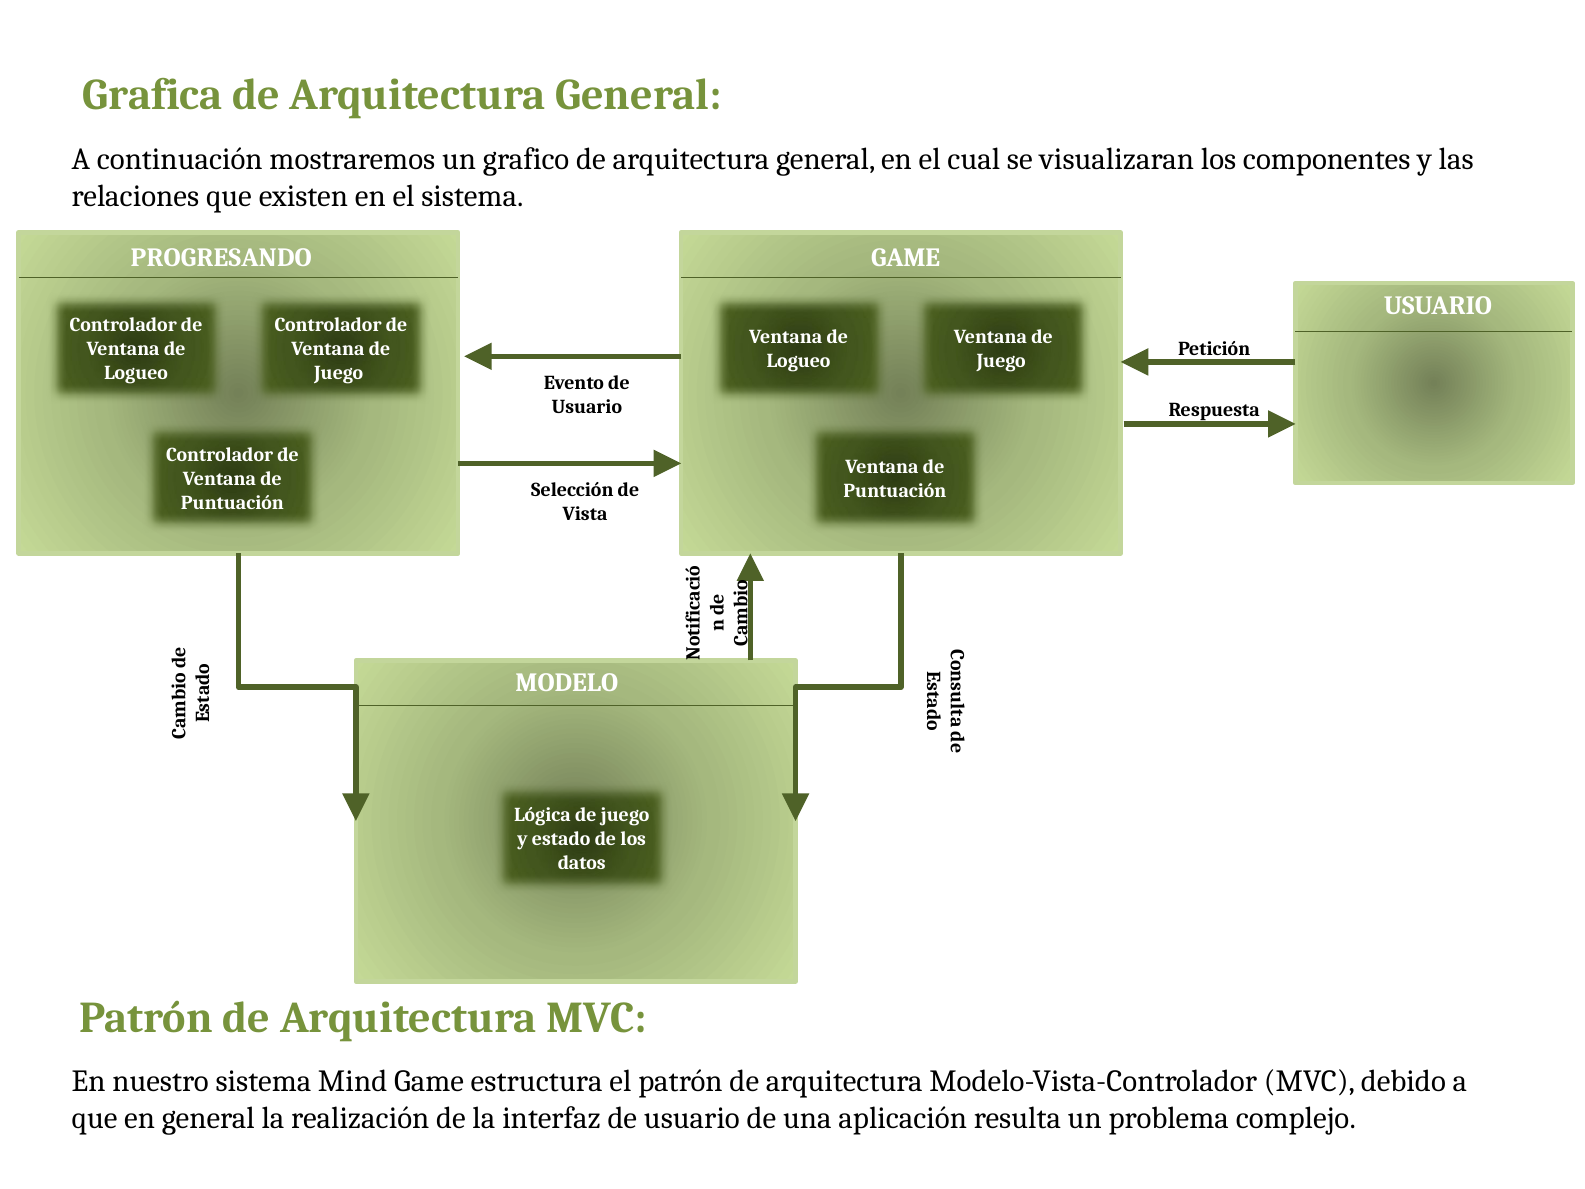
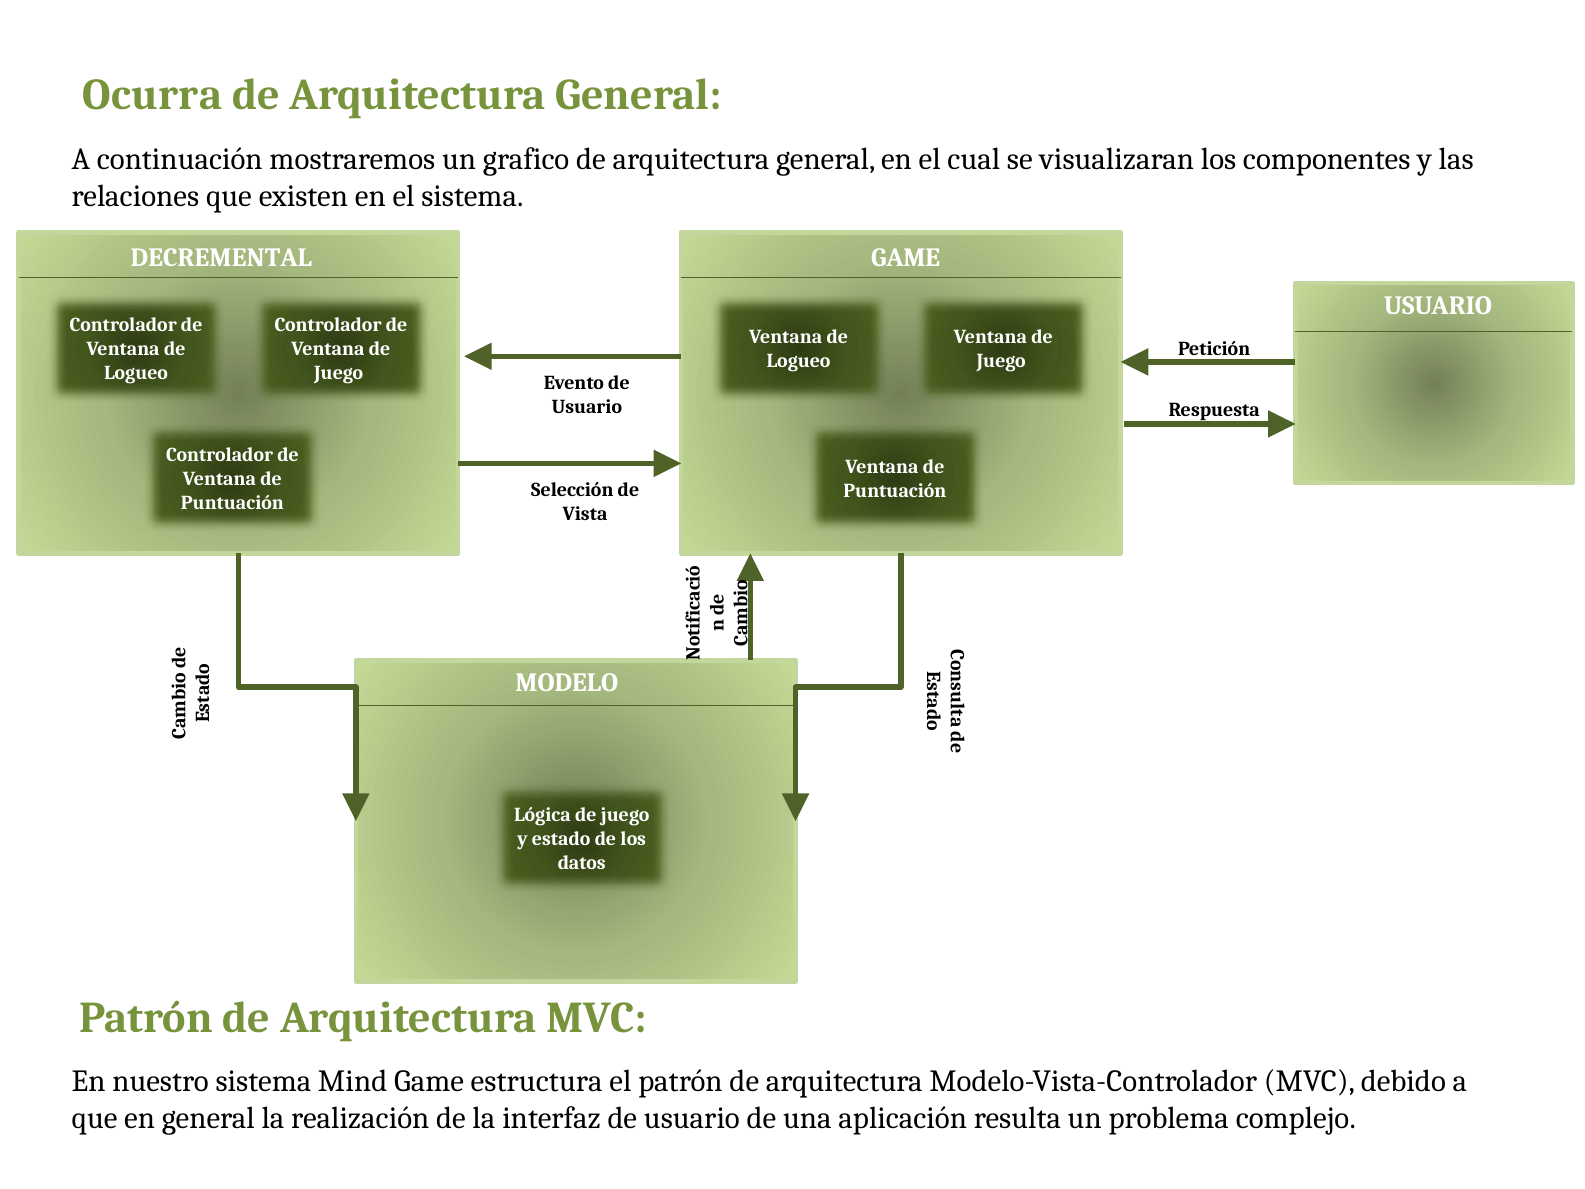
Grafica: Grafica -> Ocurra (152, 95)
PROGRESANDO: PROGRESANDO -> DECREMENTAL (221, 258)
